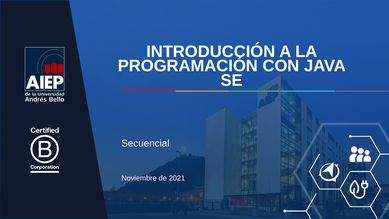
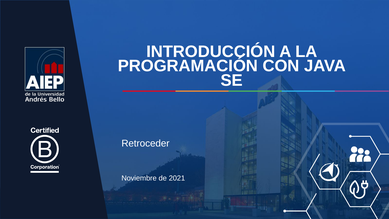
Secuencial: Secuencial -> Retroceder (145, 143)
